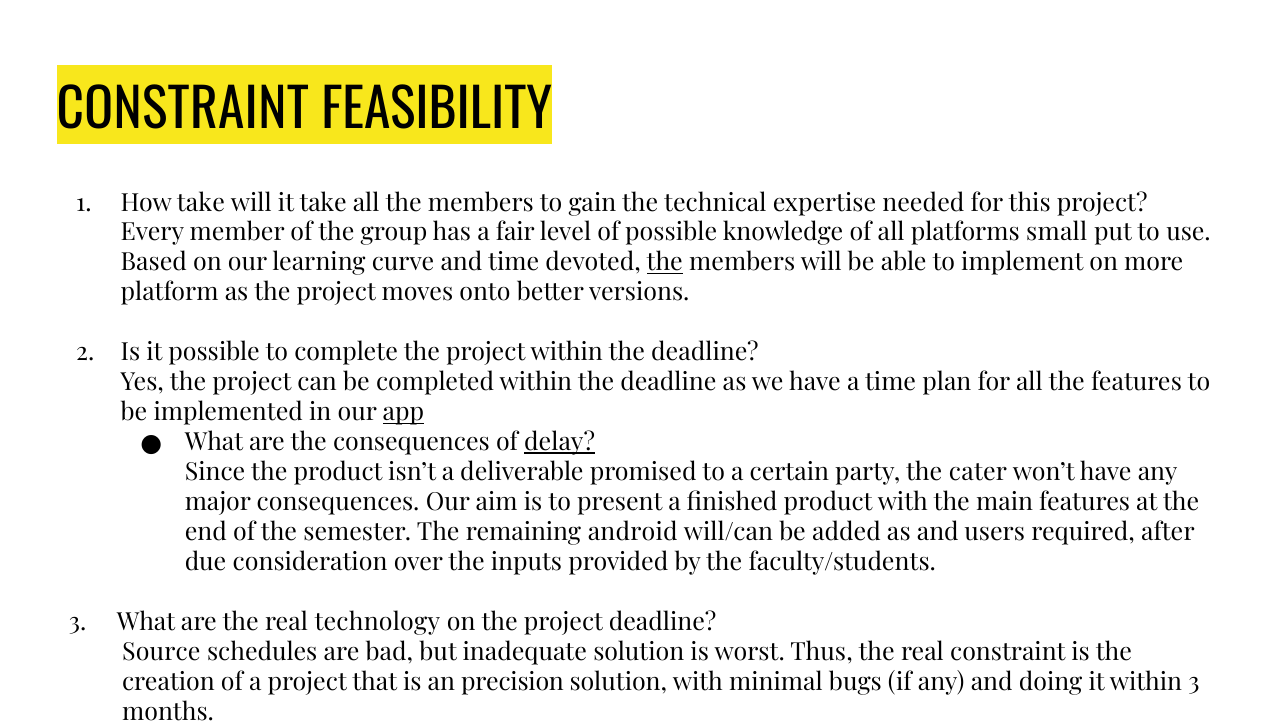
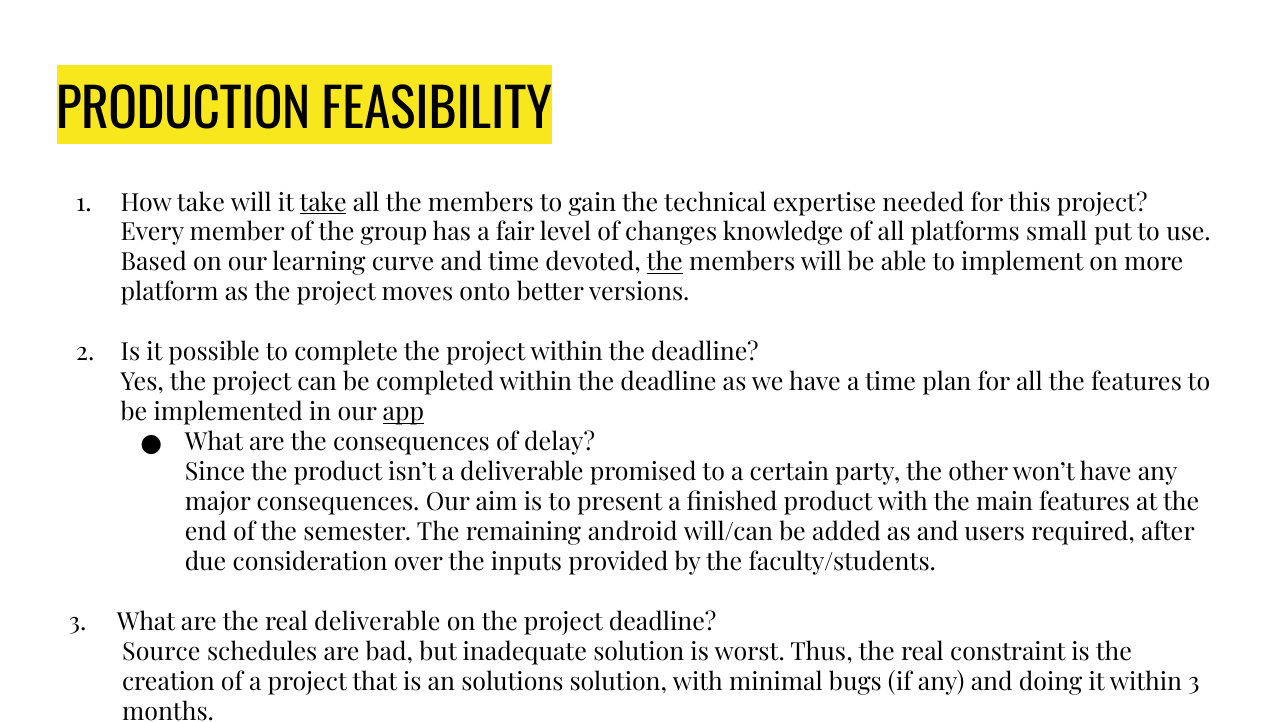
CONSTRAINT: CONSTRAINT -> PRODUCTION (183, 111)
take underline: none -> present (323, 203)
of possible: possible -> changes (671, 233)
delay underline: present -> none (560, 442)
cater: cater -> other (978, 472)
real technology: technology -> deliverable (377, 622)
precision: precision -> solutions (512, 682)
